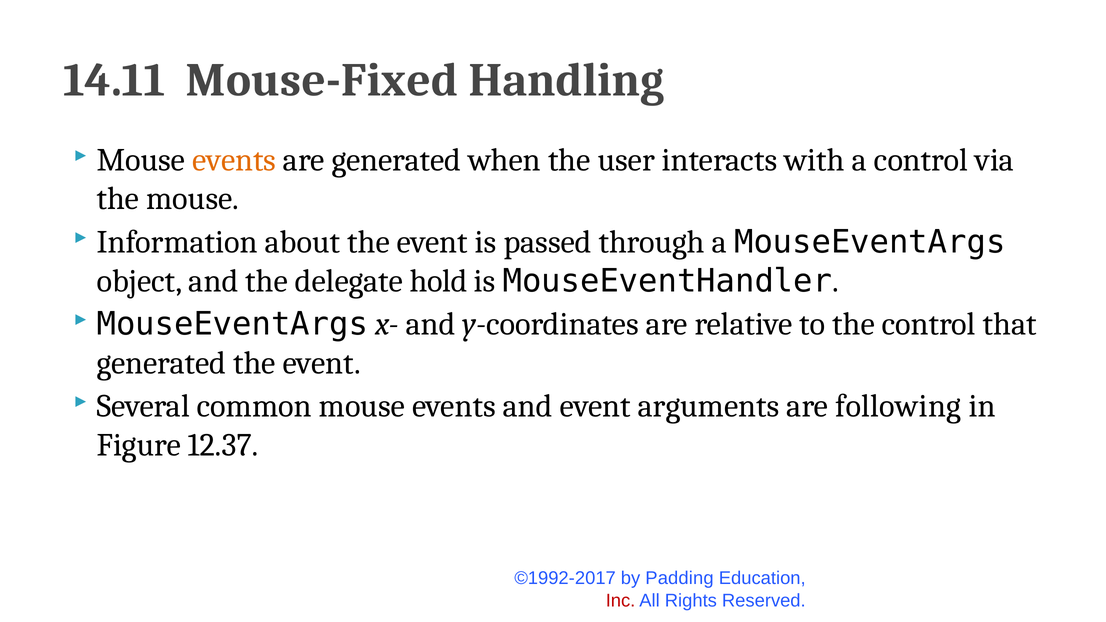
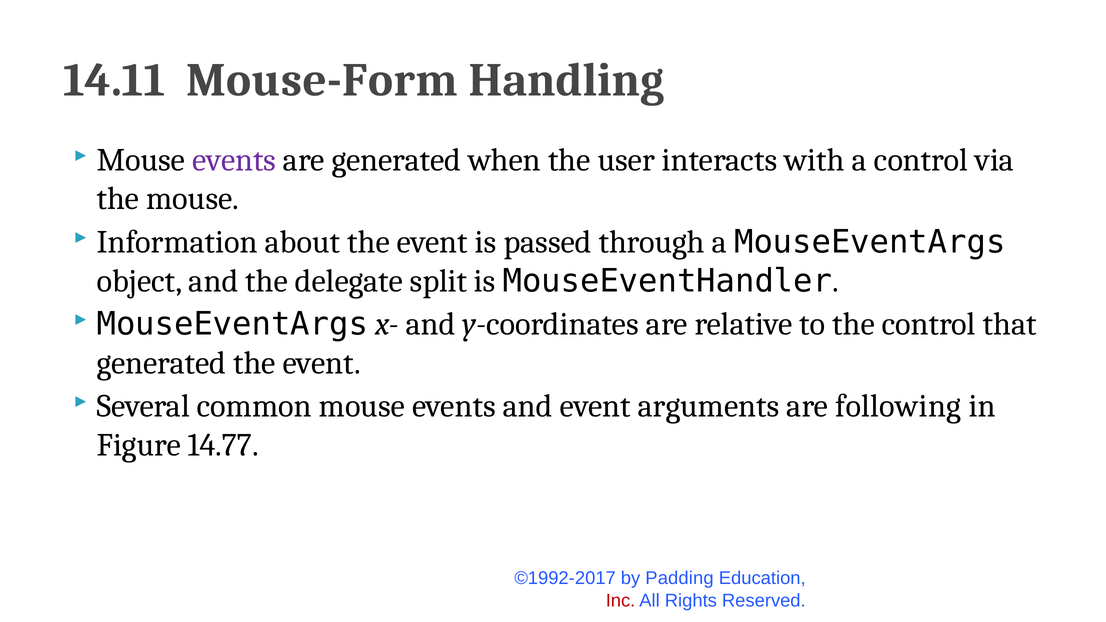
Mouse-Fixed: Mouse-Fixed -> Mouse-Form (322, 80)
events colour: orange -> purple (234, 160)
hold: hold -> split (439, 281)
12.37: 12.37 -> 14.77 (223, 445)
